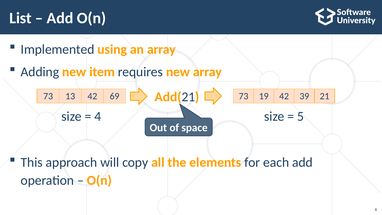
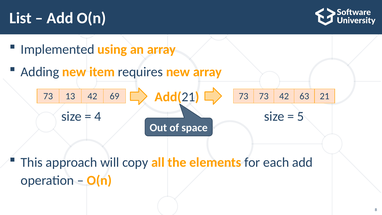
73 19: 19 -> 73 (264, 96)
39: 39 -> 63 (304, 96)
